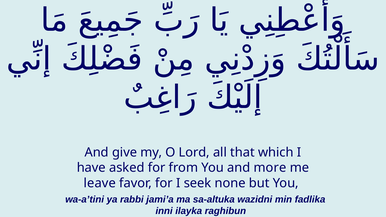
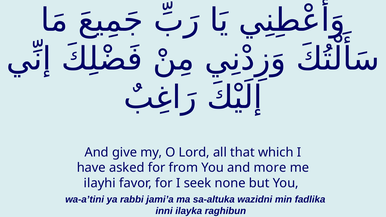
leave: leave -> ilayhi (100, 183)
